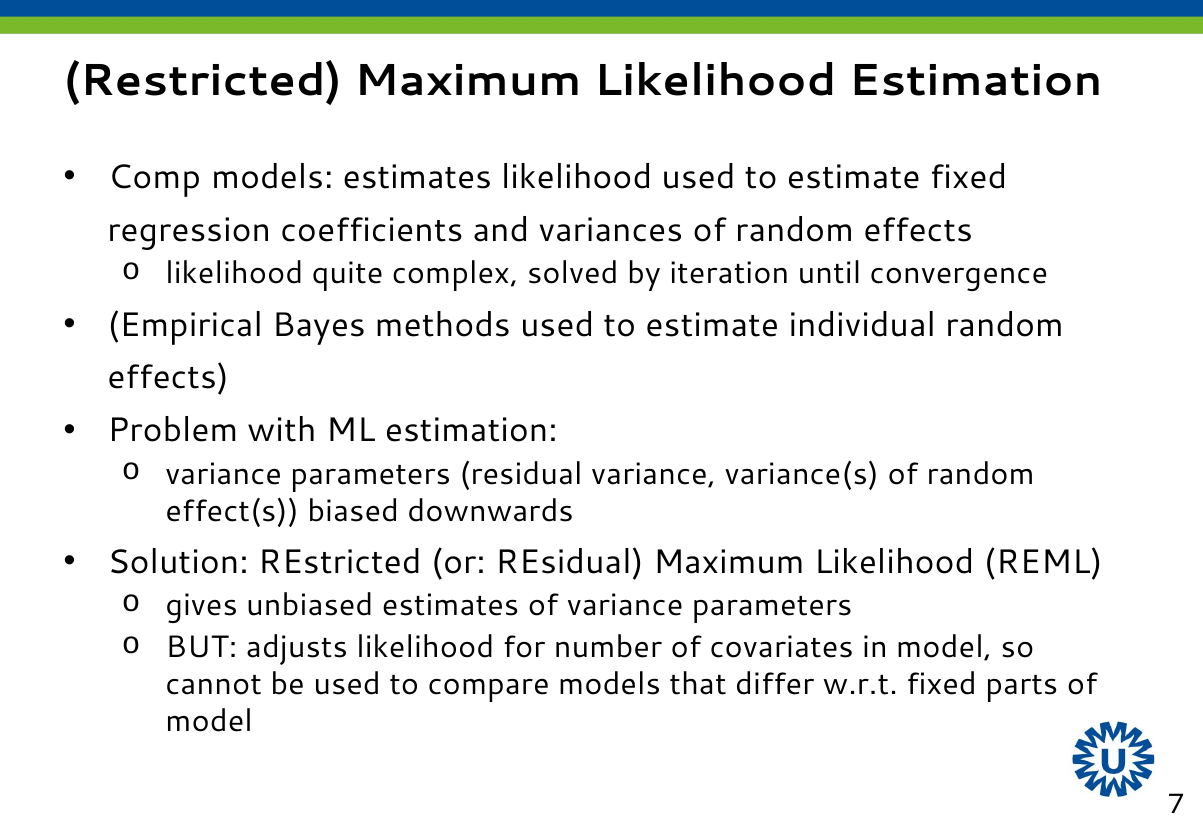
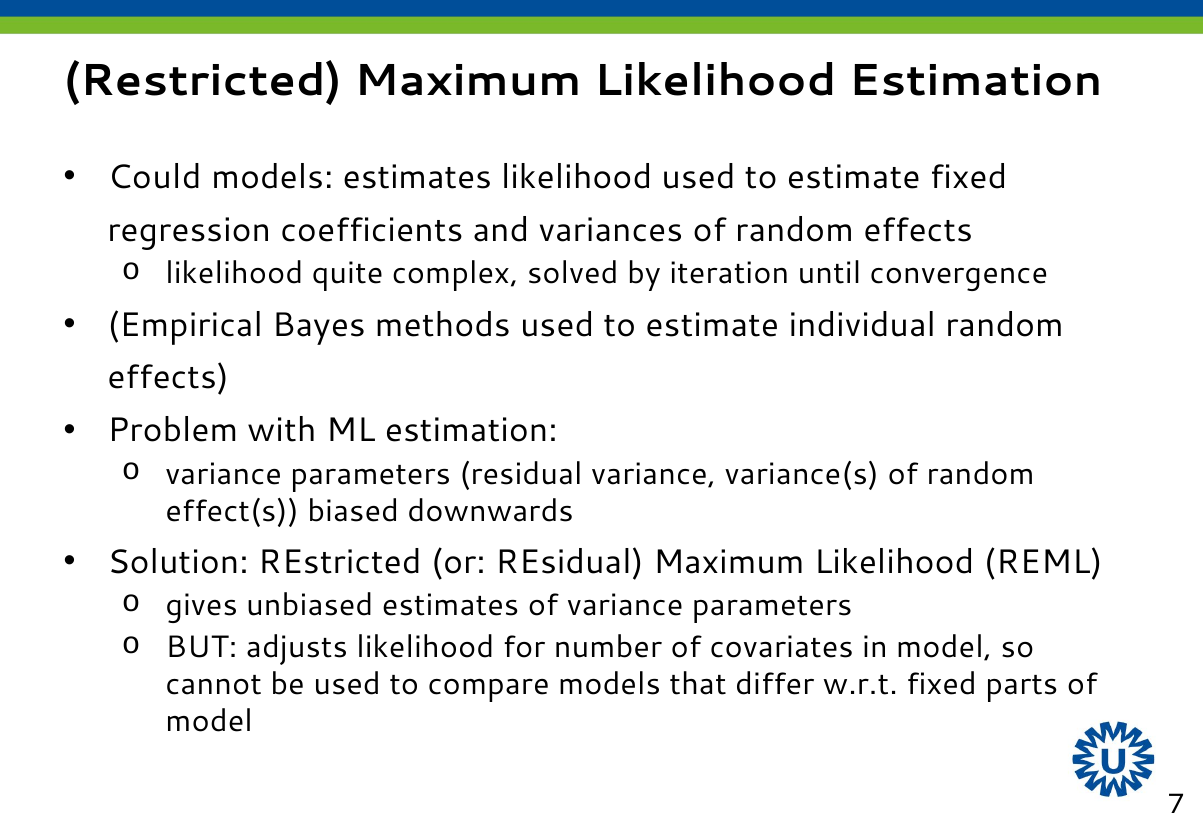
Comp: Comp -> Could (155, 177)
